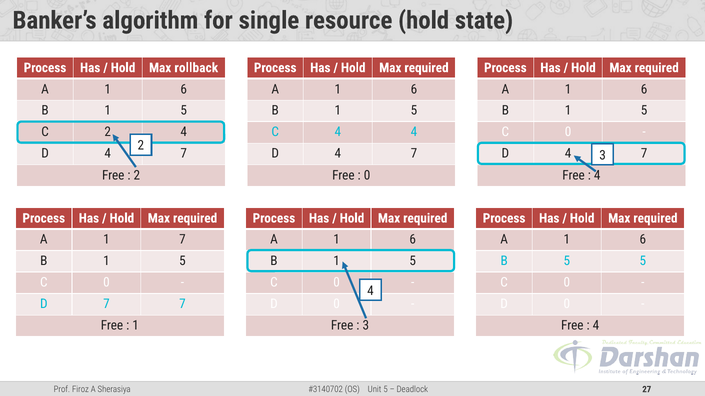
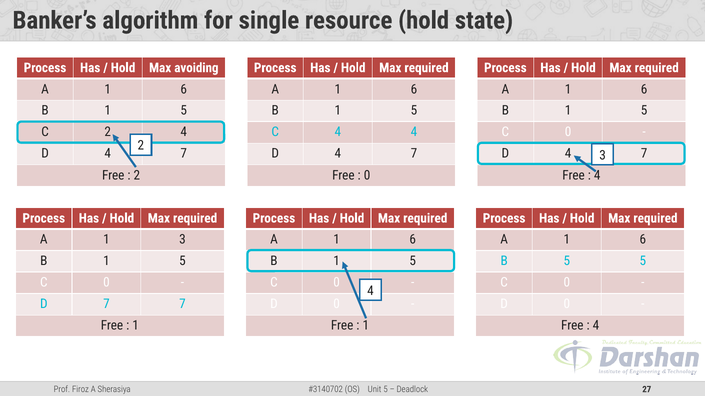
rollback: rollback -> avoiding (196, 68)
1 7: 7 -> 3 (182, 240)
3: 3 -> 1 (366, 326)
